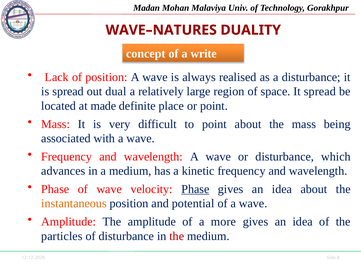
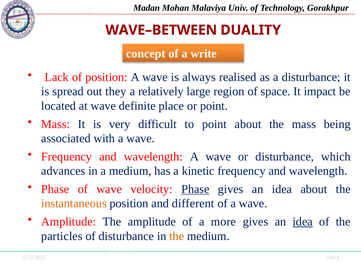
WAVE–NATURES: WAVE–NATURES -> WAVE–BETWEEN (161, 30)
dual: dual -> they (116, 91)
It spread: spread -> impact (320, 91)
at made: made -> wave (103, 106)
potential: potential -> different (193, 203)
idea underline: none -> present (303, 221)
the colour: red -> orange (177, 236)
